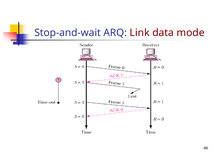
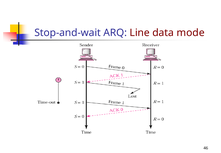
Link: Link -> Line (140, 33)
